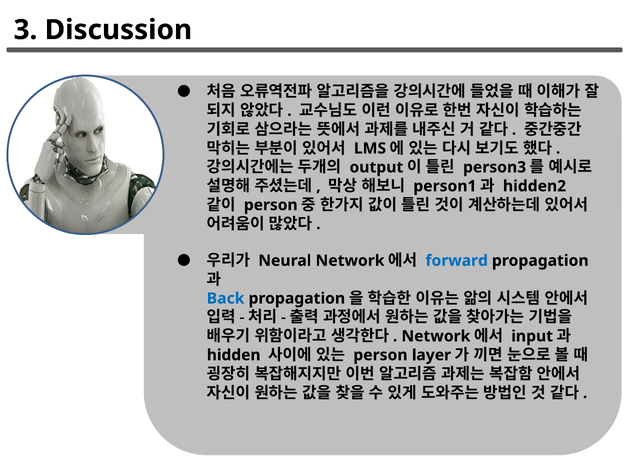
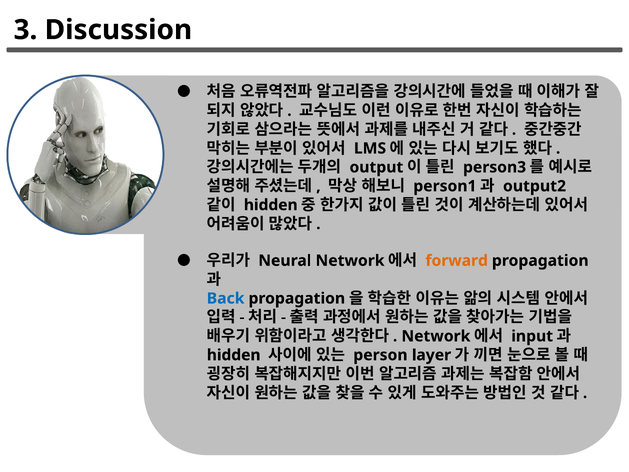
hidden2: hidden2 -> output2 (535, 186)
person: person -> hidden (271, 205)
forward colour: blue -> orange (457, 261)
